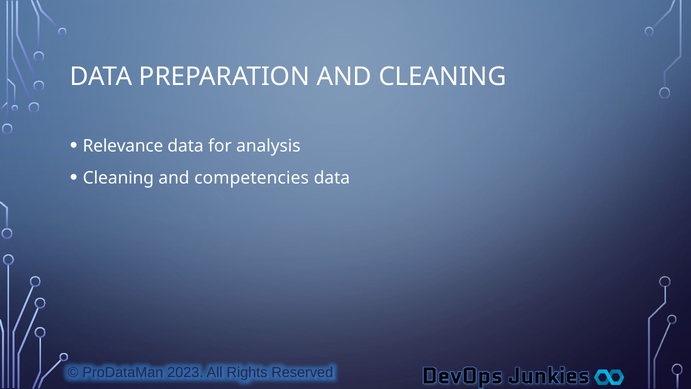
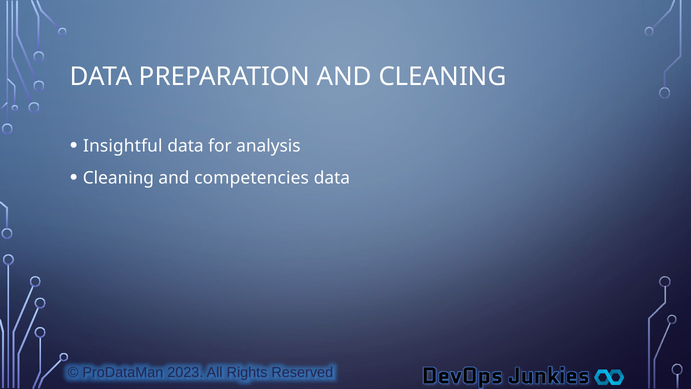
Relevance: Relevance -> Insightful (123, 146)
